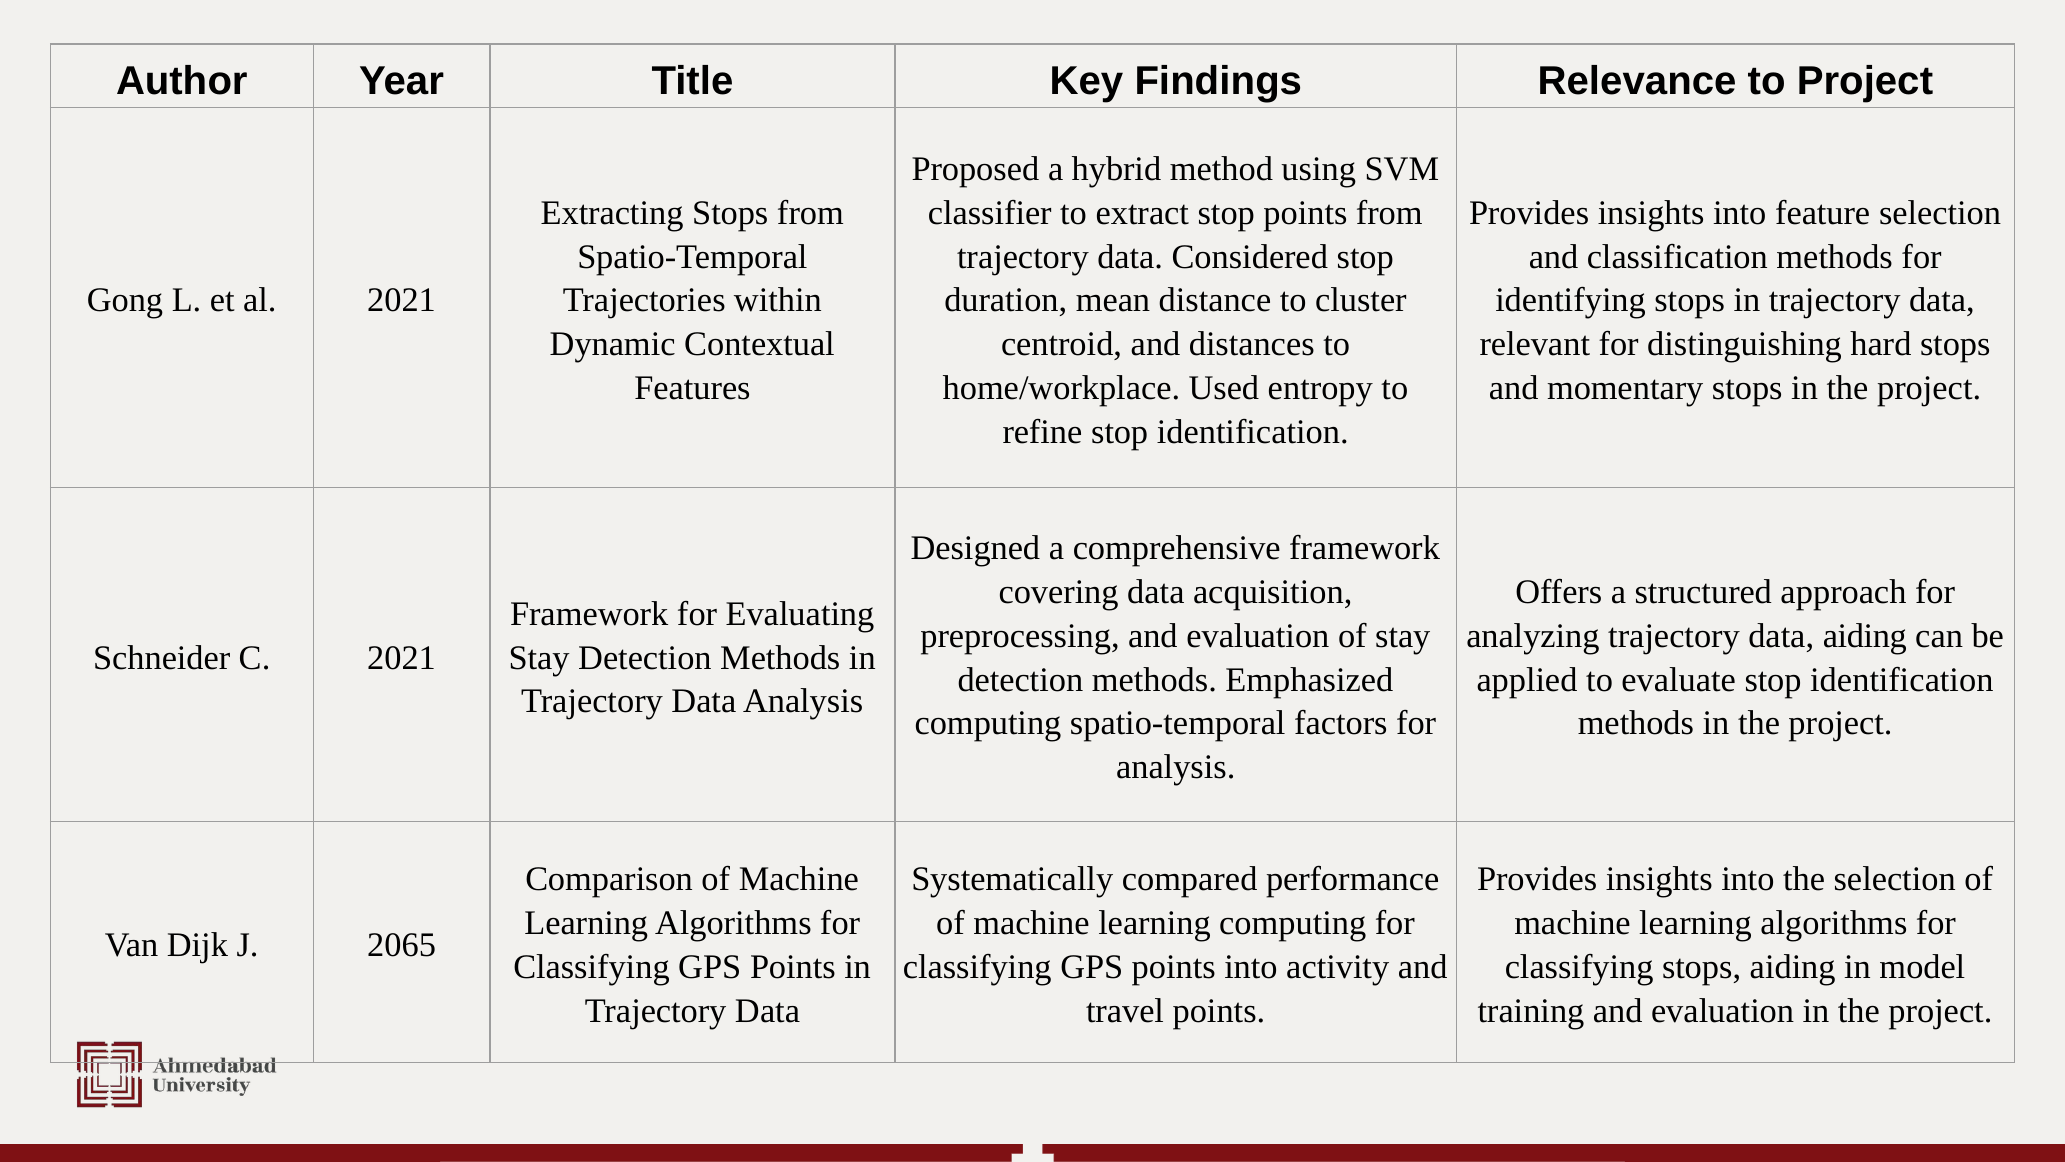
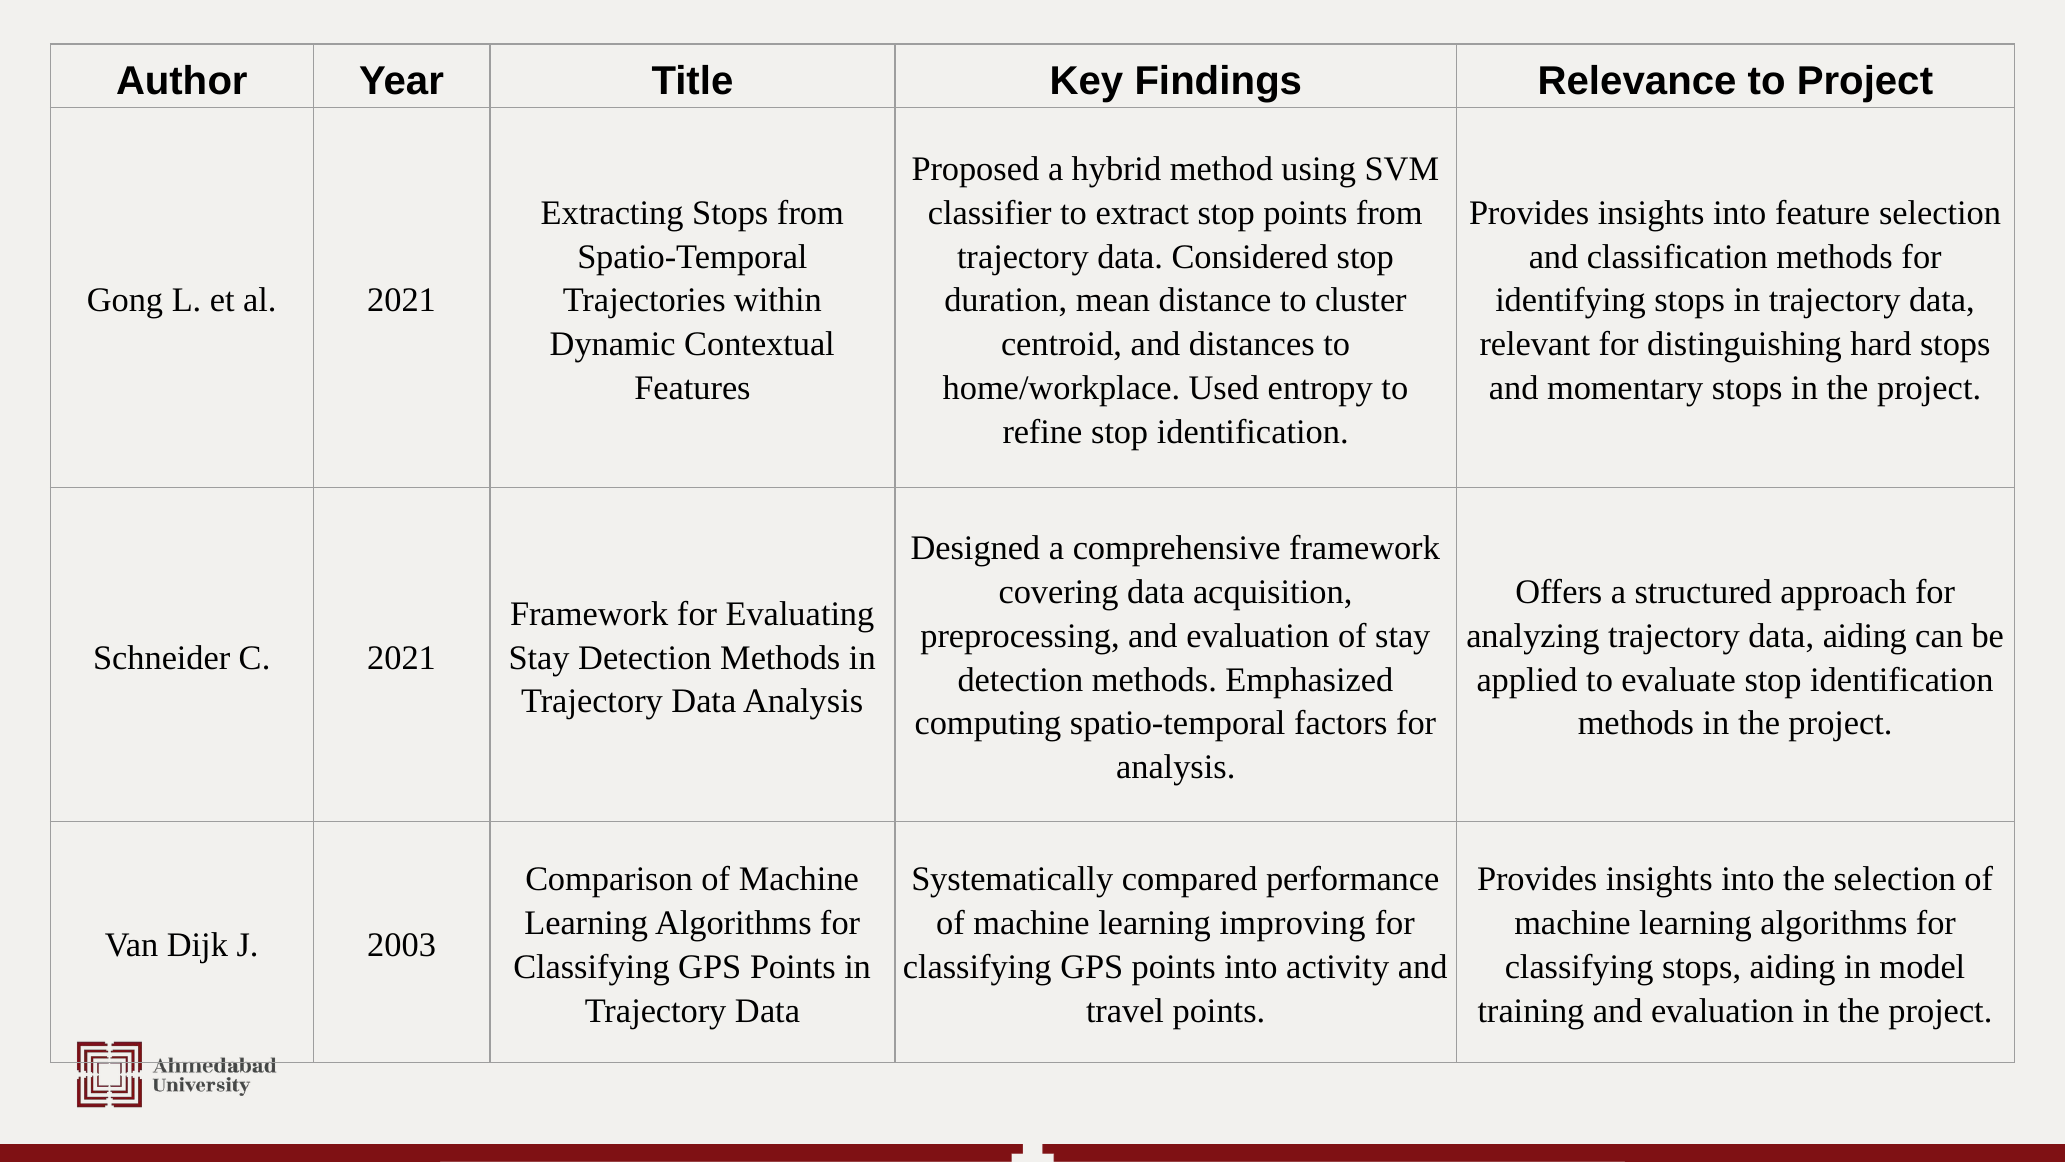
learning computing: computing -> improving (1293, 923)
2065: 2065 -> 2003 (402, 945)
